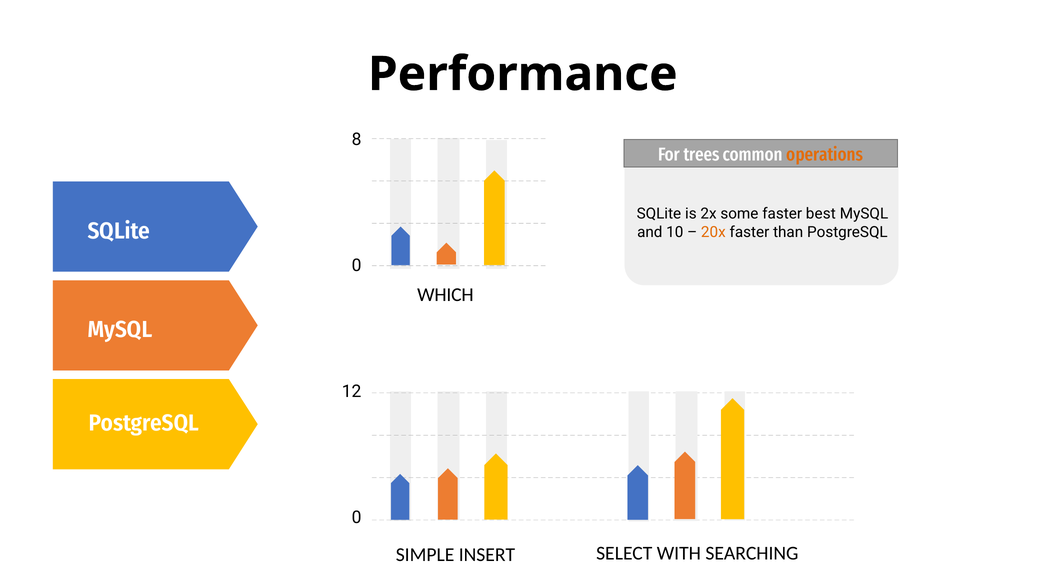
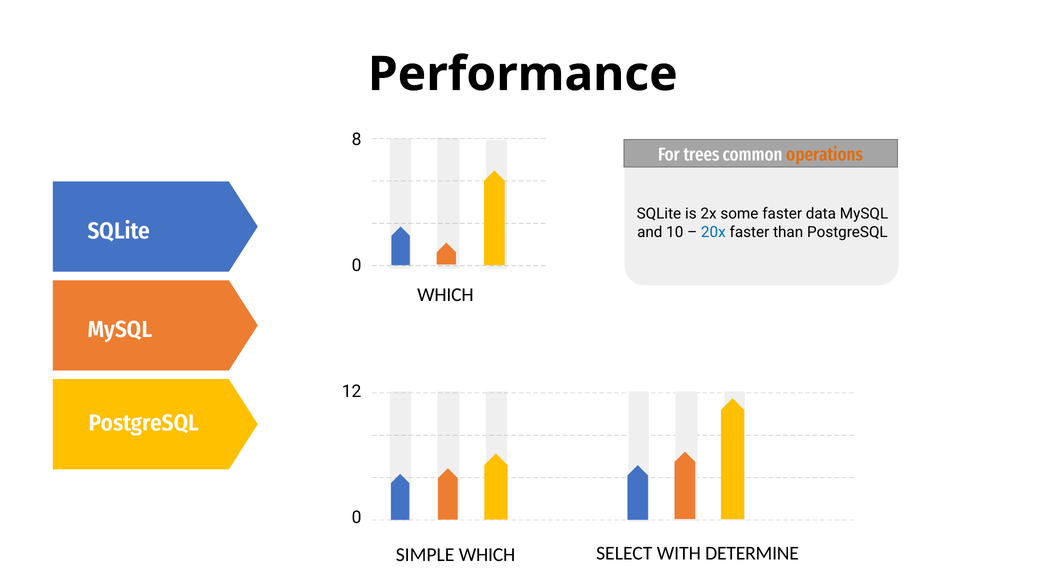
best: best -> data (821, 214)
20x colour: orange -> blue (713, 232)
SIMPLE INSERT: INSERT -> WHICH (487, 555)
SEARCHING: SEARCHING -> DETERMINE (752, 554)
